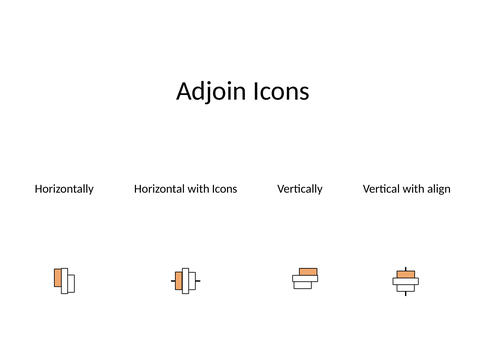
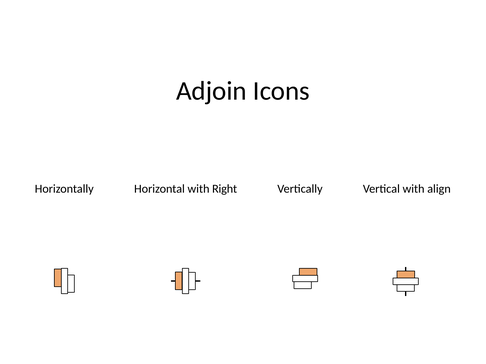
with Icons: Icons -> Right (225, 189)
